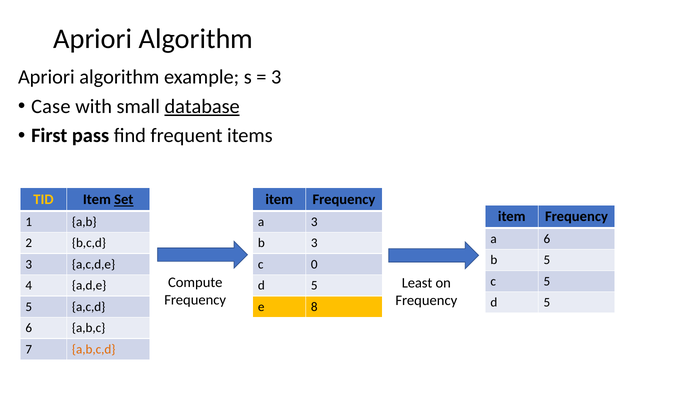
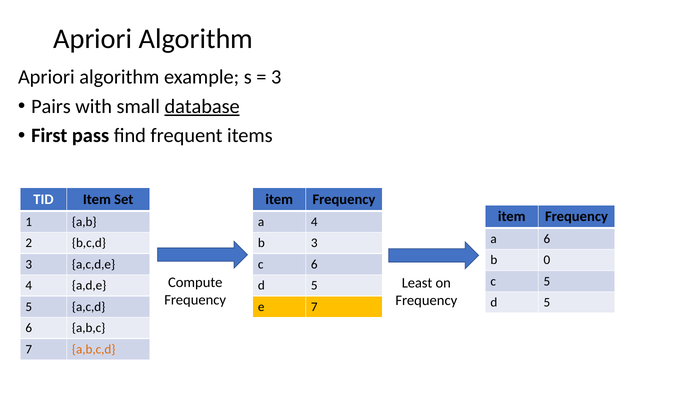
Case: Case -> Pairs (51, 107)
TID colour: yellow -> white (43, 200)
Set underline: present -> none (124, 200)
a 3: 3 -> 4 (314, 222)
b 5: 5 -> 0 (547, 260)
c 0: 0 -> 6 (314, 264)
e 8: 8 -> 7 (314, 307)
